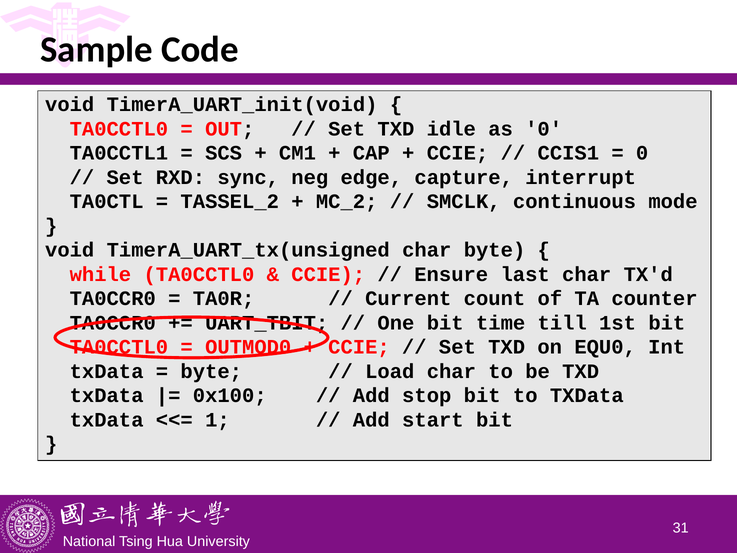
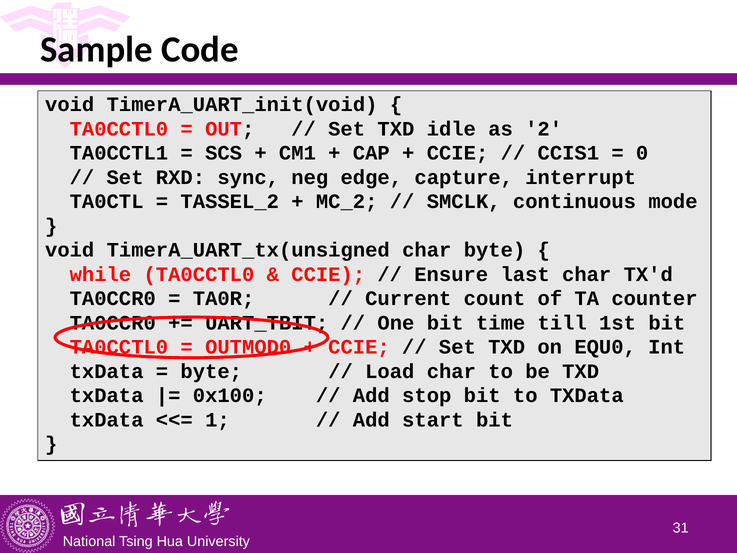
as 0: 0 -> 2 (544, 129)
